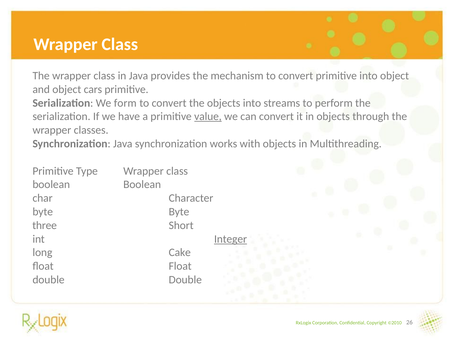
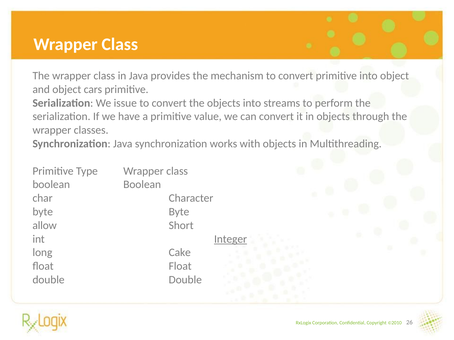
form: form -> issue (125, 103)
value underline: present -> none (208, 117)
three: three -> allow (45, 226)
